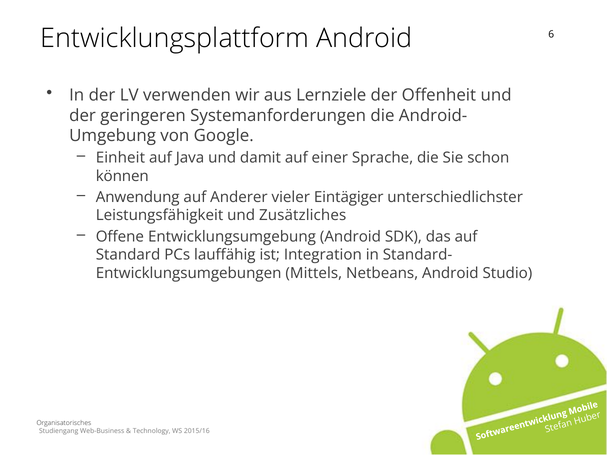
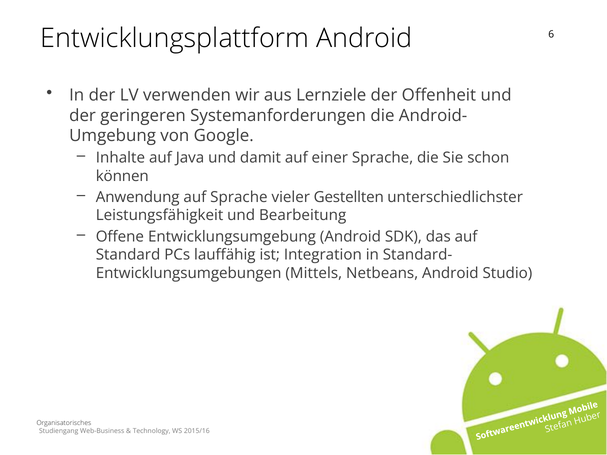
Einheit: Einheit -> Inhalte (120, 158)
auf Anderer: Anderer -> Sprache (239, 197)
Eintägiger: Eintägiger -> Gestellten (349, 197)
Zusätzliches: Zusätzliches -> Bearbeitung (303, 216)
